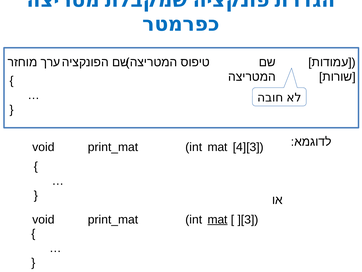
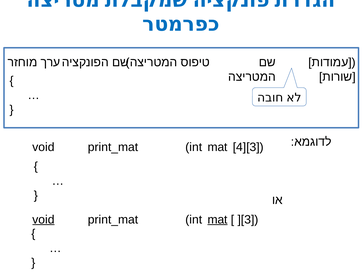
void underline: none -> present (43, 219)
